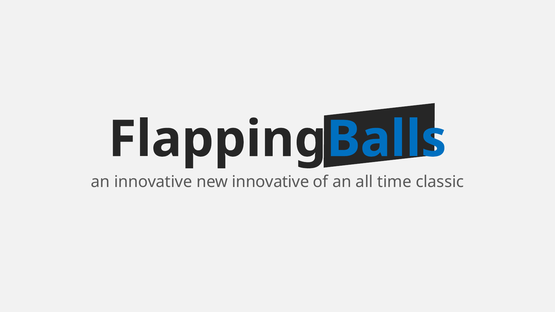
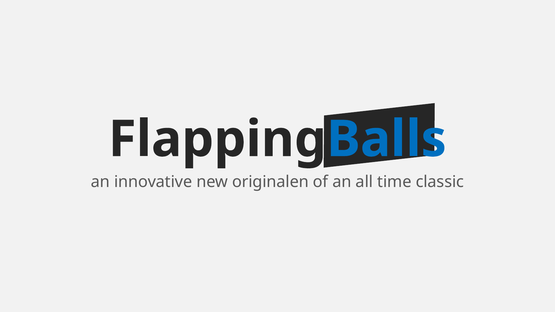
new innovative: innovative -> originalen (271, 182)
